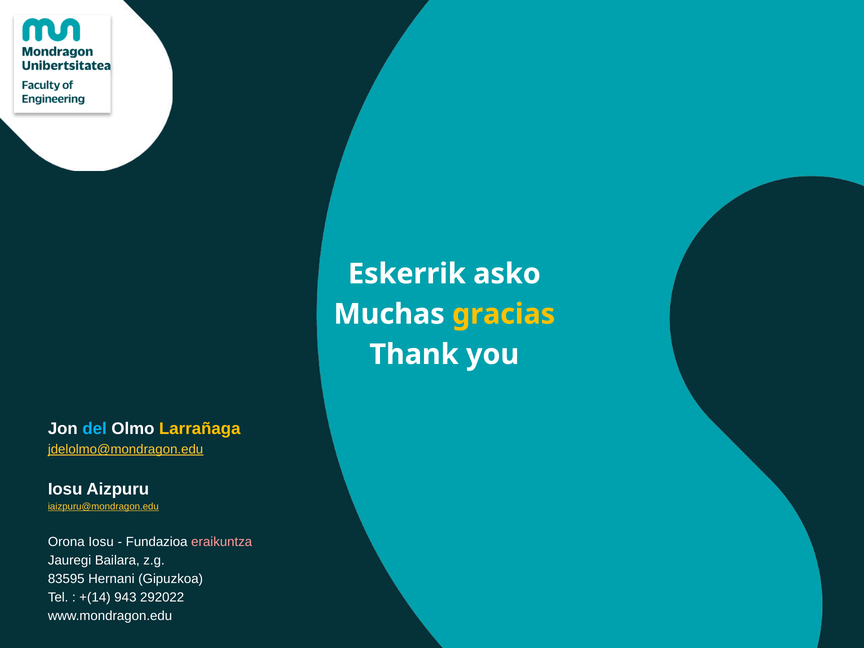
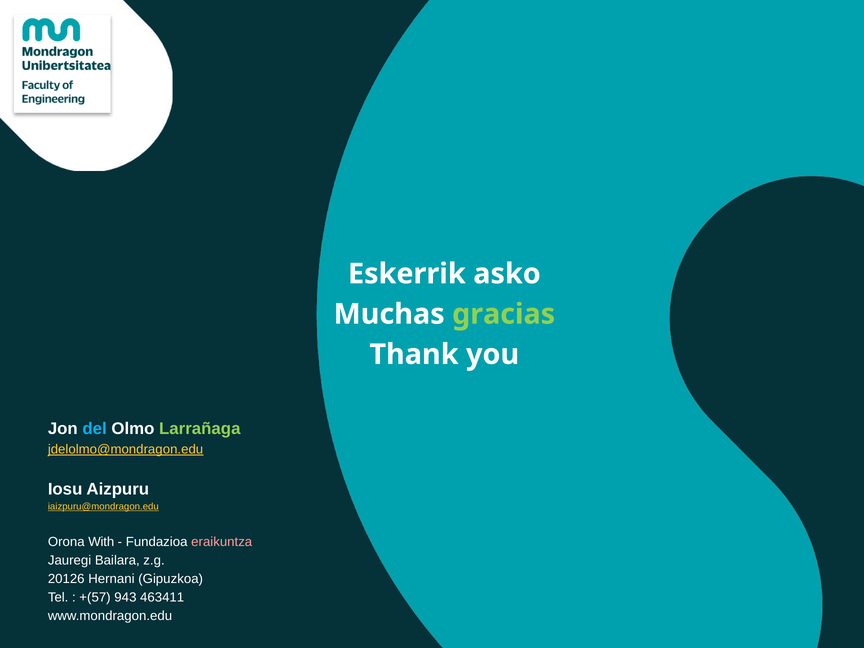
gracias colour: yellow -> light green (504, 314)
Larrañaga colour: yellow -> light green (200, 429)
Orona Iosu: Iosu -> With (101, 542)
83595: 83595 -> 20126 (66, 579)
+(14: +(14 -> +(57 (95, 597)
292022: 292022 -> 463411 (162, 597)
